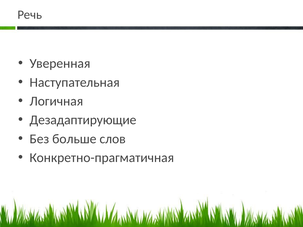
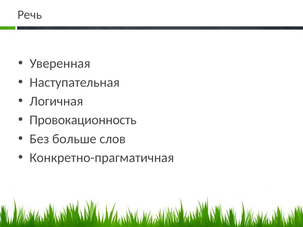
Дезадаптирующие: Дезадаптирующие -> Провокационность (83, 120)
